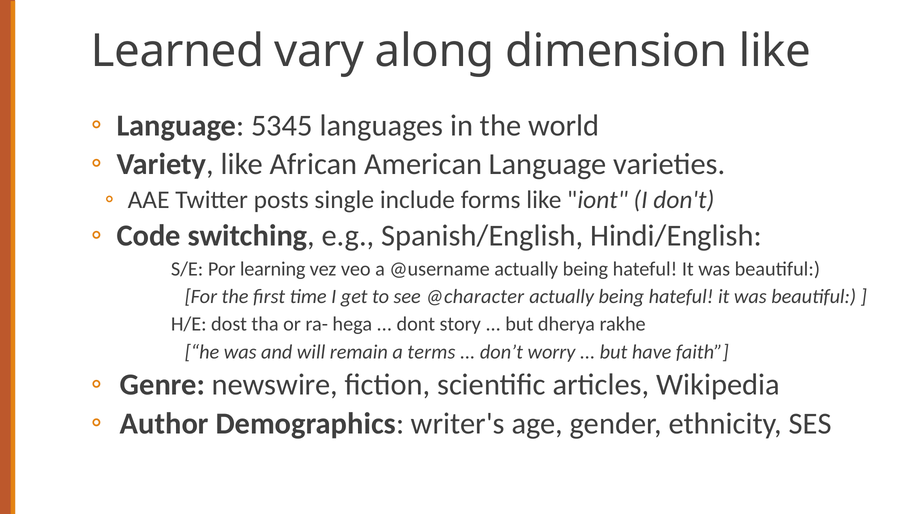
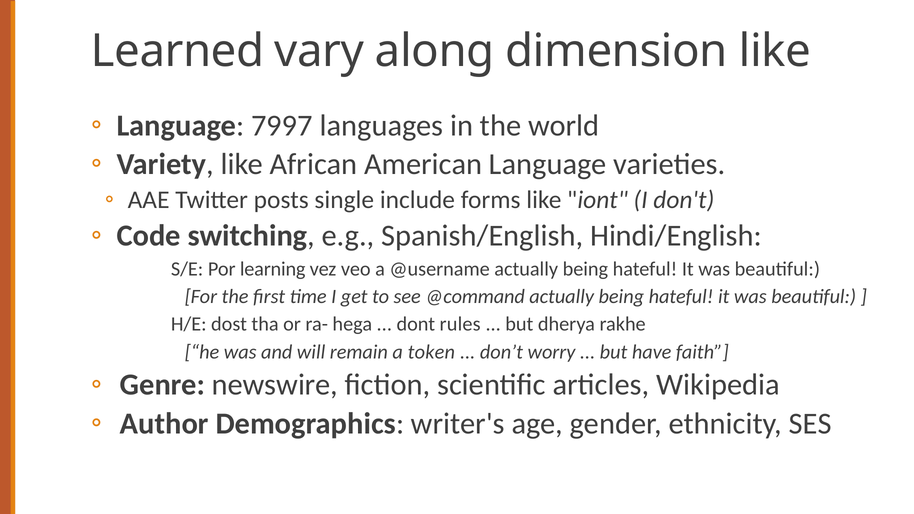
5345: 5345 -> 7997 (282, 126)
@character: @character -> @command (475, 297)
story: story -> rules (460, 324)
terms: terms -> token (431, 352)
